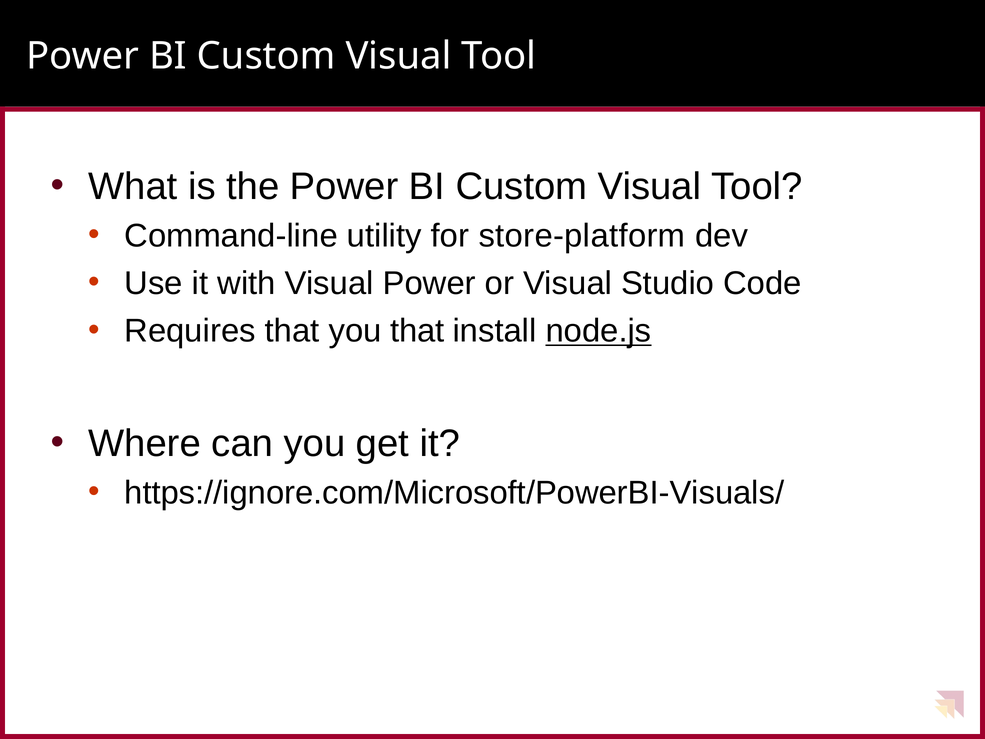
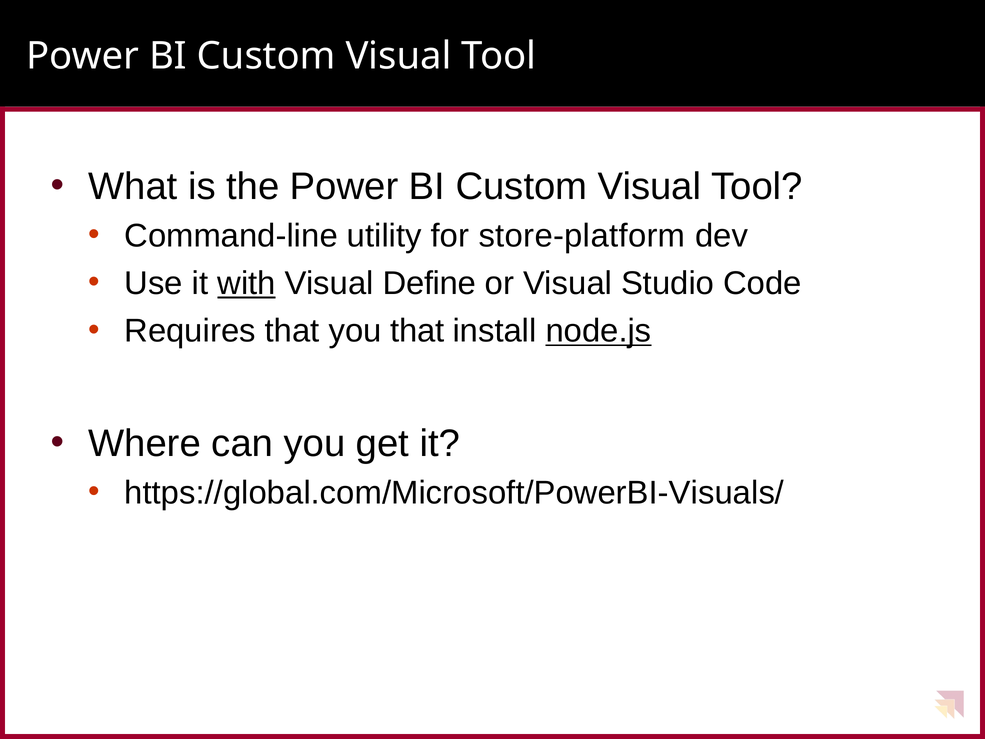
with underline: none -> present (246, 283)
Visual Power: Power -> Define (429, 283)
https://ignore.com/Microsoft/PowerBI-Visuals/: https://ignore.com/Microsoft/PowerBI-Visuals/ -> https://global.com/Microsoft/PowerBI-Visuals/ (454, 493)
